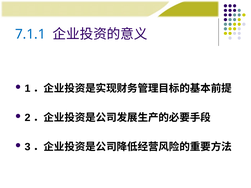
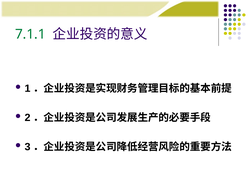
7.1.1 colour: blue -> green (30, 34)
